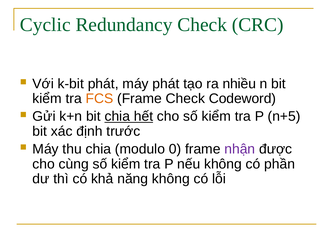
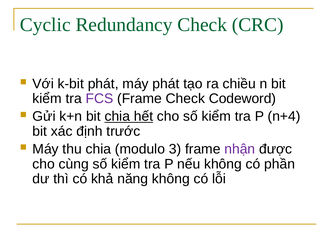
nhiều: nhiều -> chiều (239, 84)
FCS colour: orange -> purple (99, 99)
n+5: n+5 -> n+4 (284, 117)
0: 0 -> 3 (175, 149)
